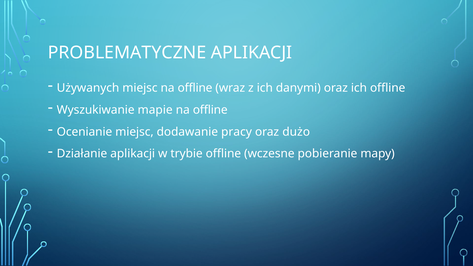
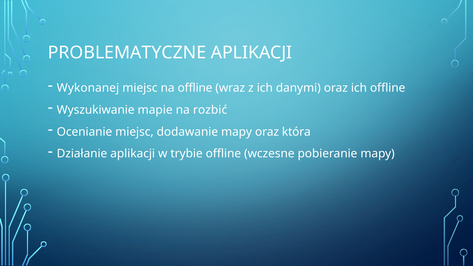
Używanych: Używanych -> Wykonanej (88, 88)
offline: offline -> rozbić (210, 110)
dodawanie pracy: pracy -> mapy (237, 132)
dużo: dużo -> która (296, 132)
